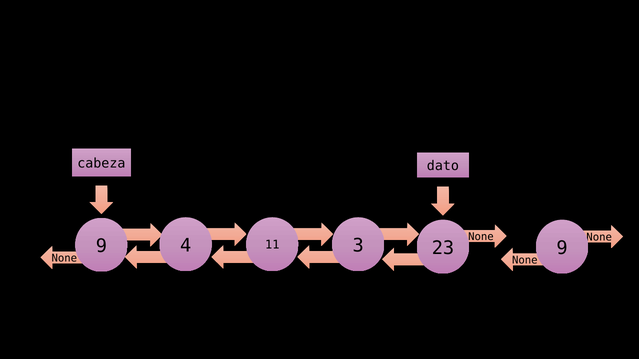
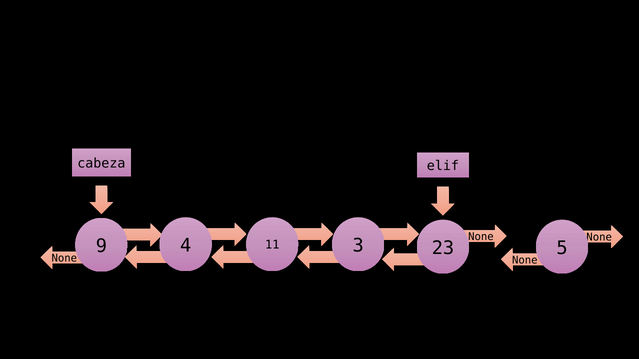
dato: dato -> elif (443, 166)
4 9: 9 -> 5 (562, 248)
